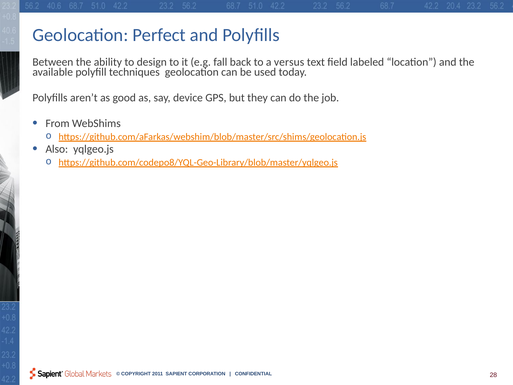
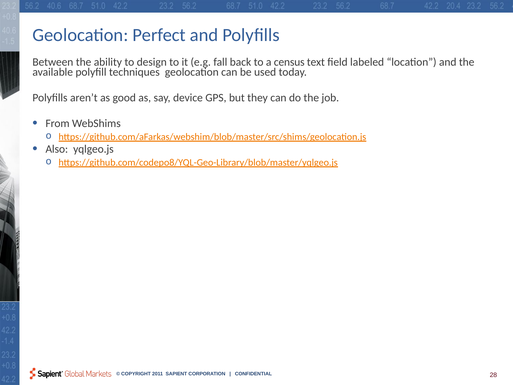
versus: versus -> census (289, 62)
